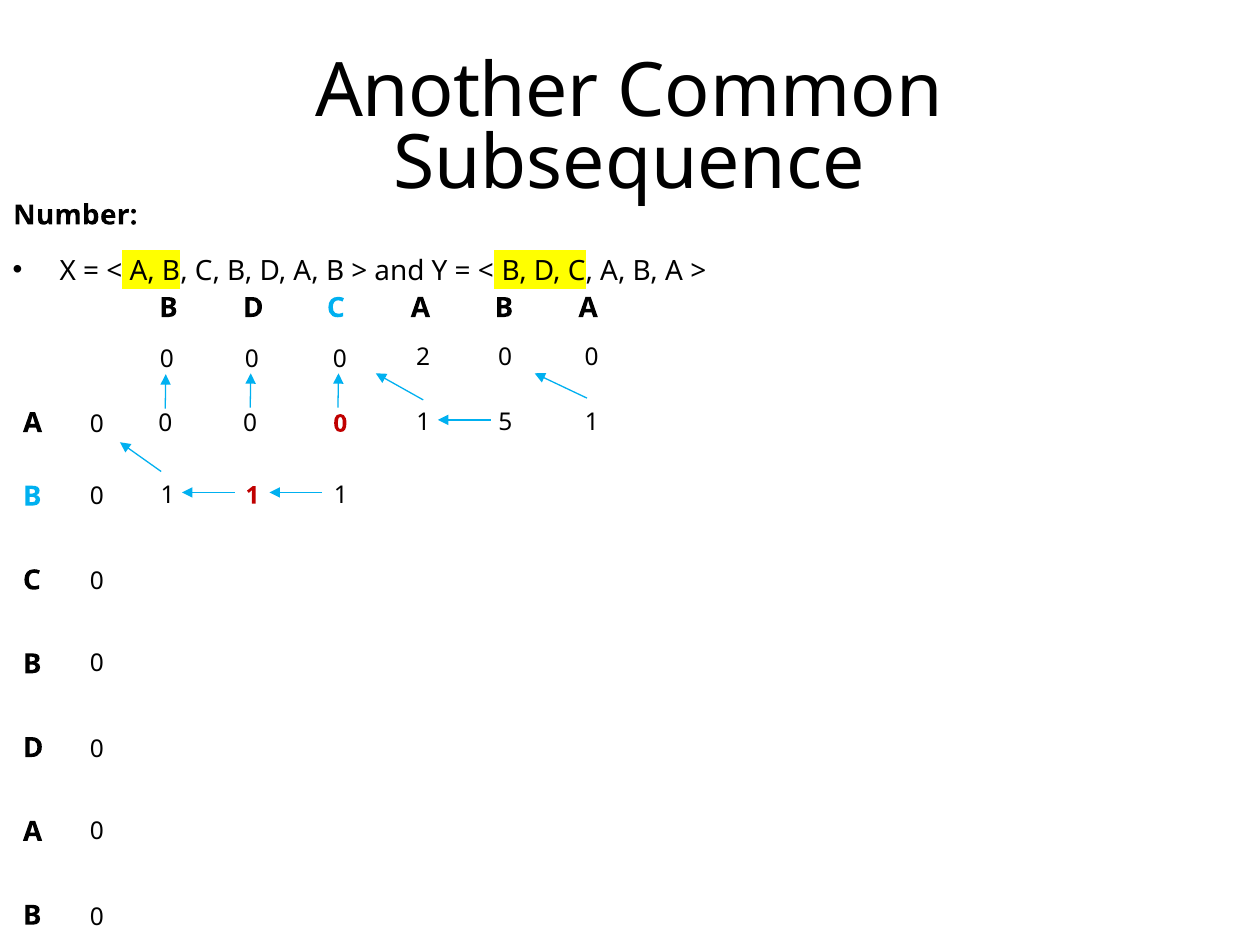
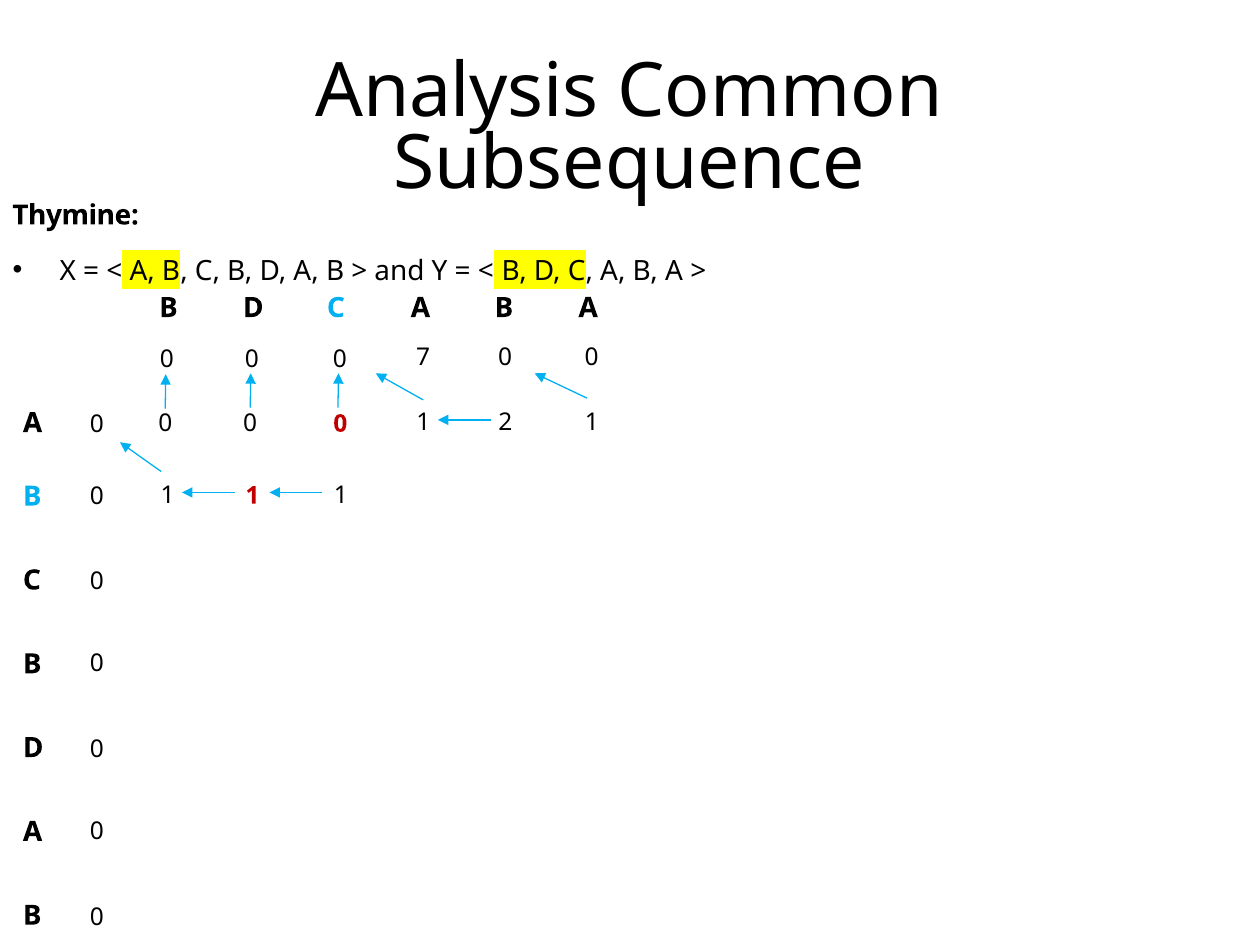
Another: Another -> Analysis (457, 92)
Number: Number -> Thymine (76, 215)
2: 2 -> 7 (423, 358)
5: 5 -> 2 (505, 423)
